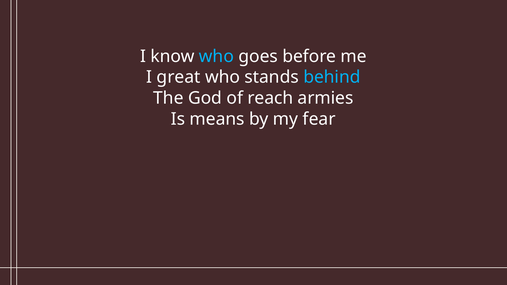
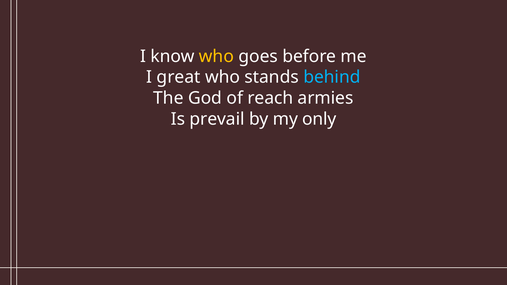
who colour: light blue -> yellow (216, 56)
means: means -> prevail (217, 119)
fear: fear -> only (319, 119)
